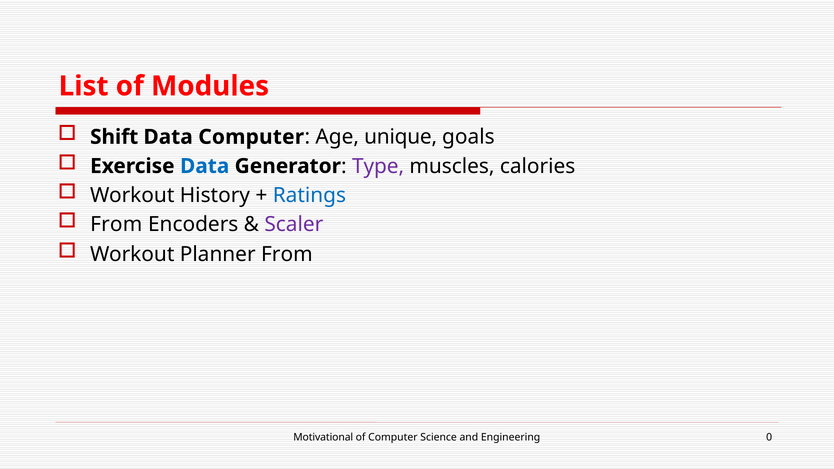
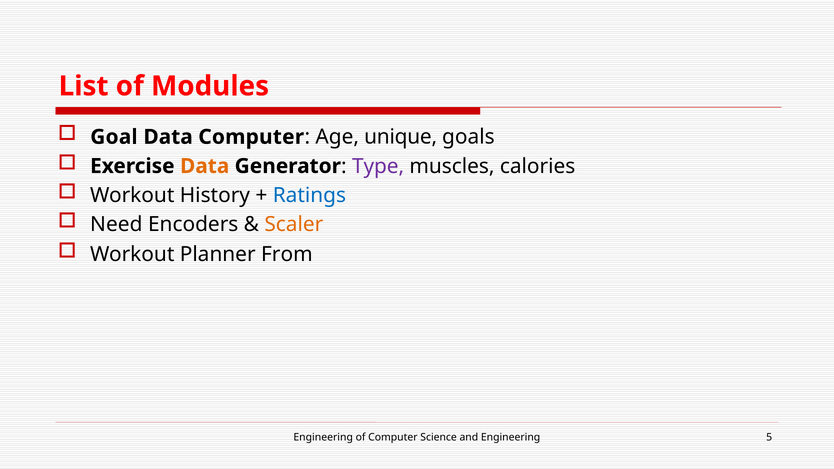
Shift: Shift -> Goal (114, 137)
Data colour: blue -> orange (205, 166)
From: From -> Need (116, 225)
Scaler colour: purple -> orange (294, 225)
Motivational: Motivational -> Engineering (323, 437)
0: 0 -> 5 (769, 437)
